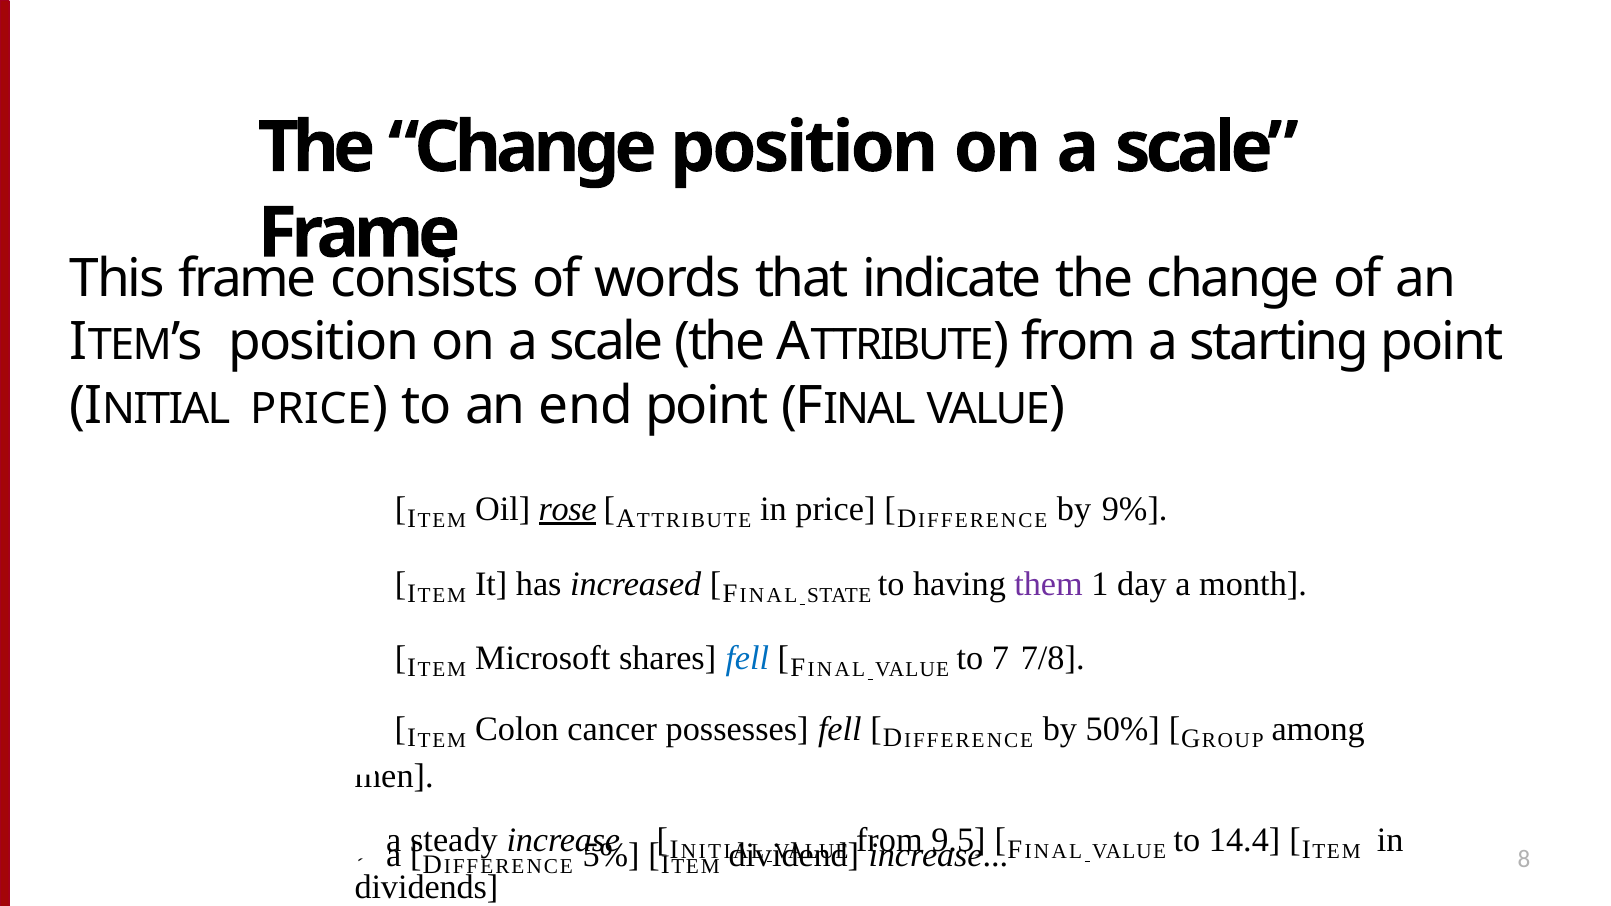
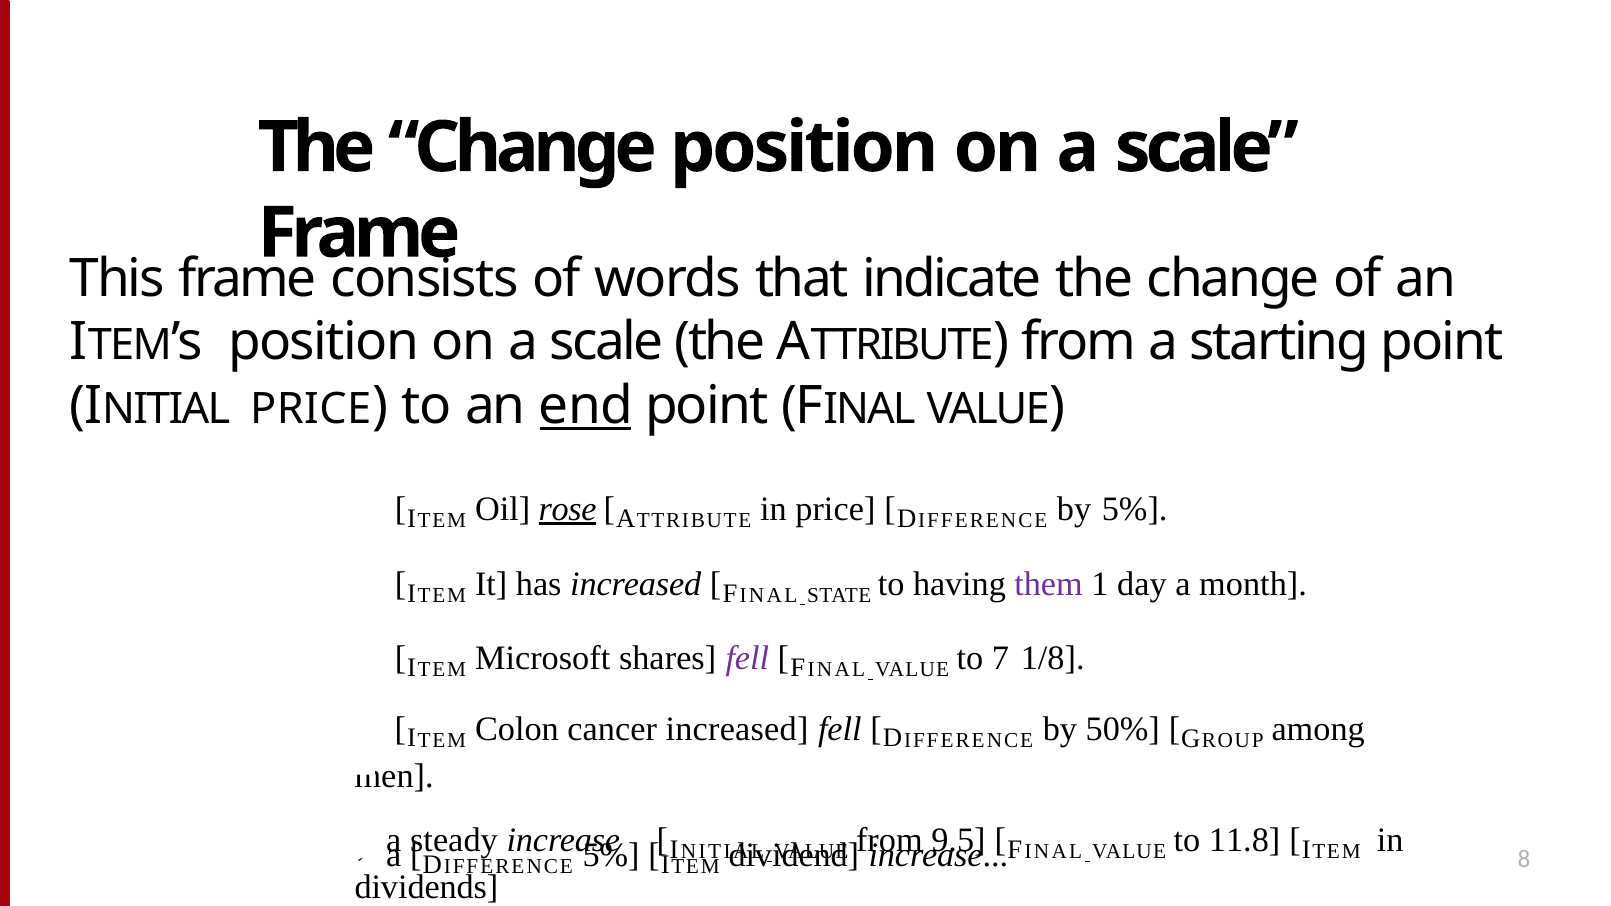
end underline: none -> present (586, 406)
by 9%: 9% -> 5% (1135, 509)
fell colour: blue -> purple (747, 659)
7/8: 7/8 -> 1/8 (1053, 659)
cancer possesses: possesses -> increased (737, 729)
14.4: 14.4 -> 11.8 (1245, 841)
